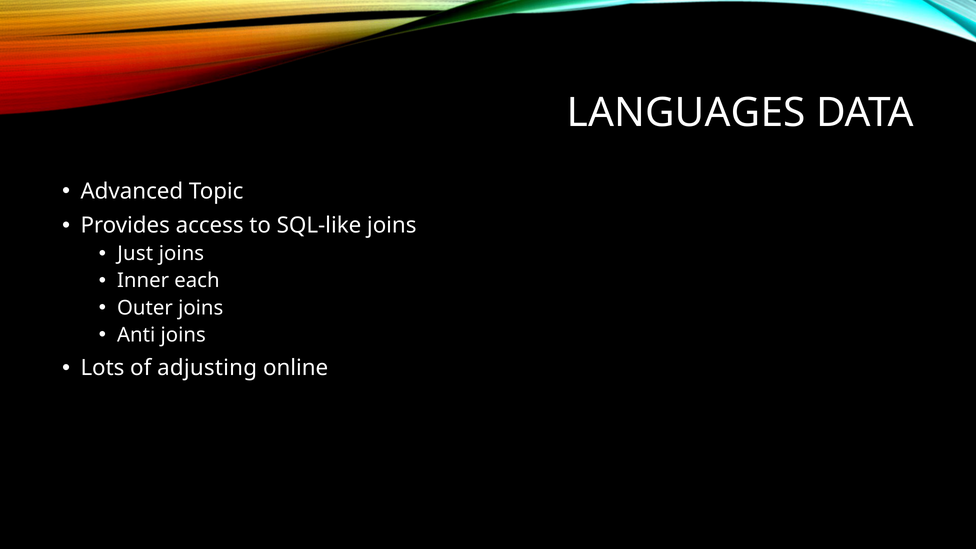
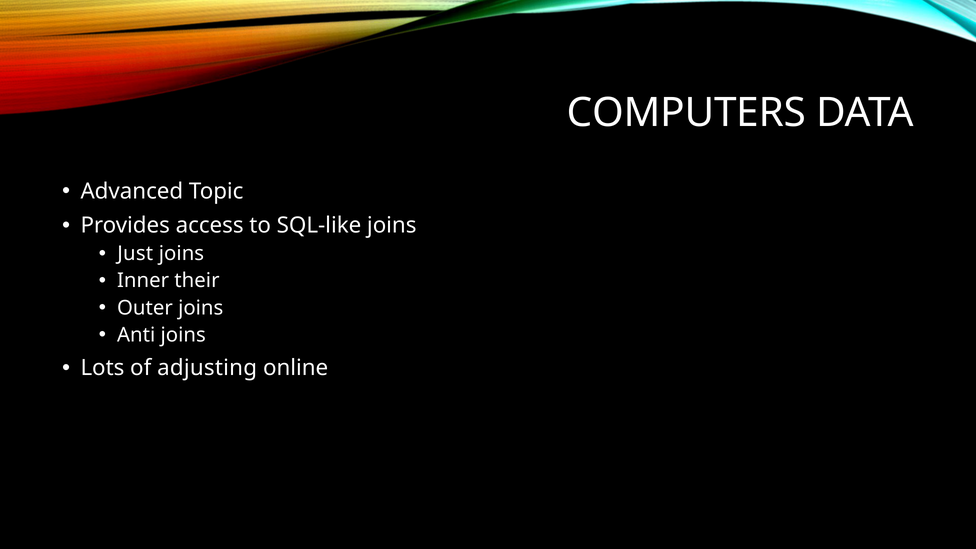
LANGUAGES: LANGUAGES -> COMPUTERS (686, 113)
each: each -> their (197, 281)
